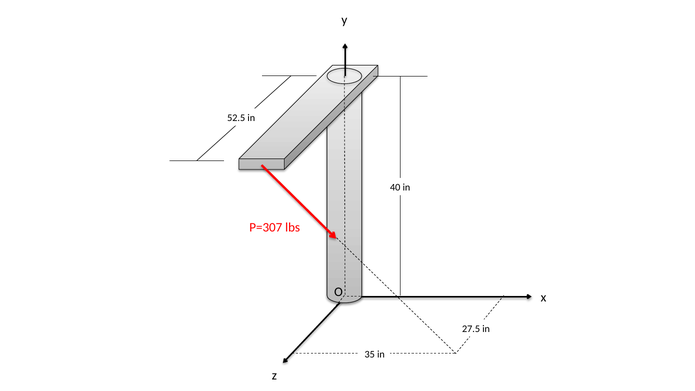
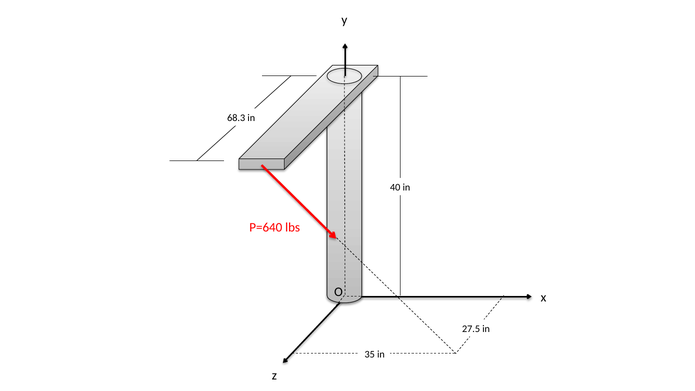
52.5: 52.5 -> 68.3 (236, 118)
P=307: P=307 -> P=640 (266, 227)
